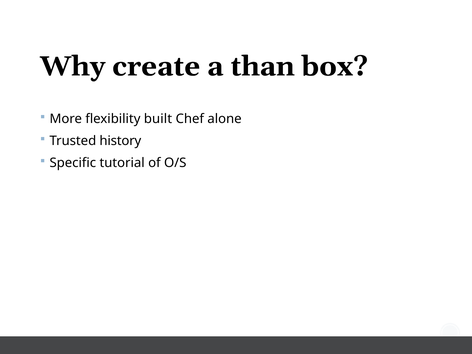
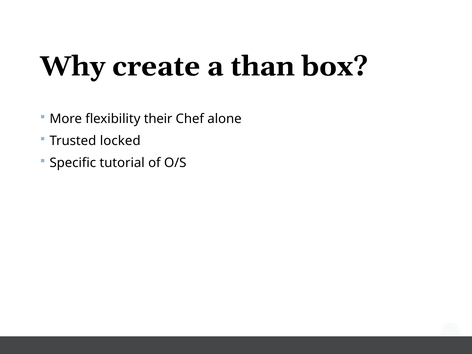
built: built -> their (158, 119)
history: history -> locked (120, 141)
